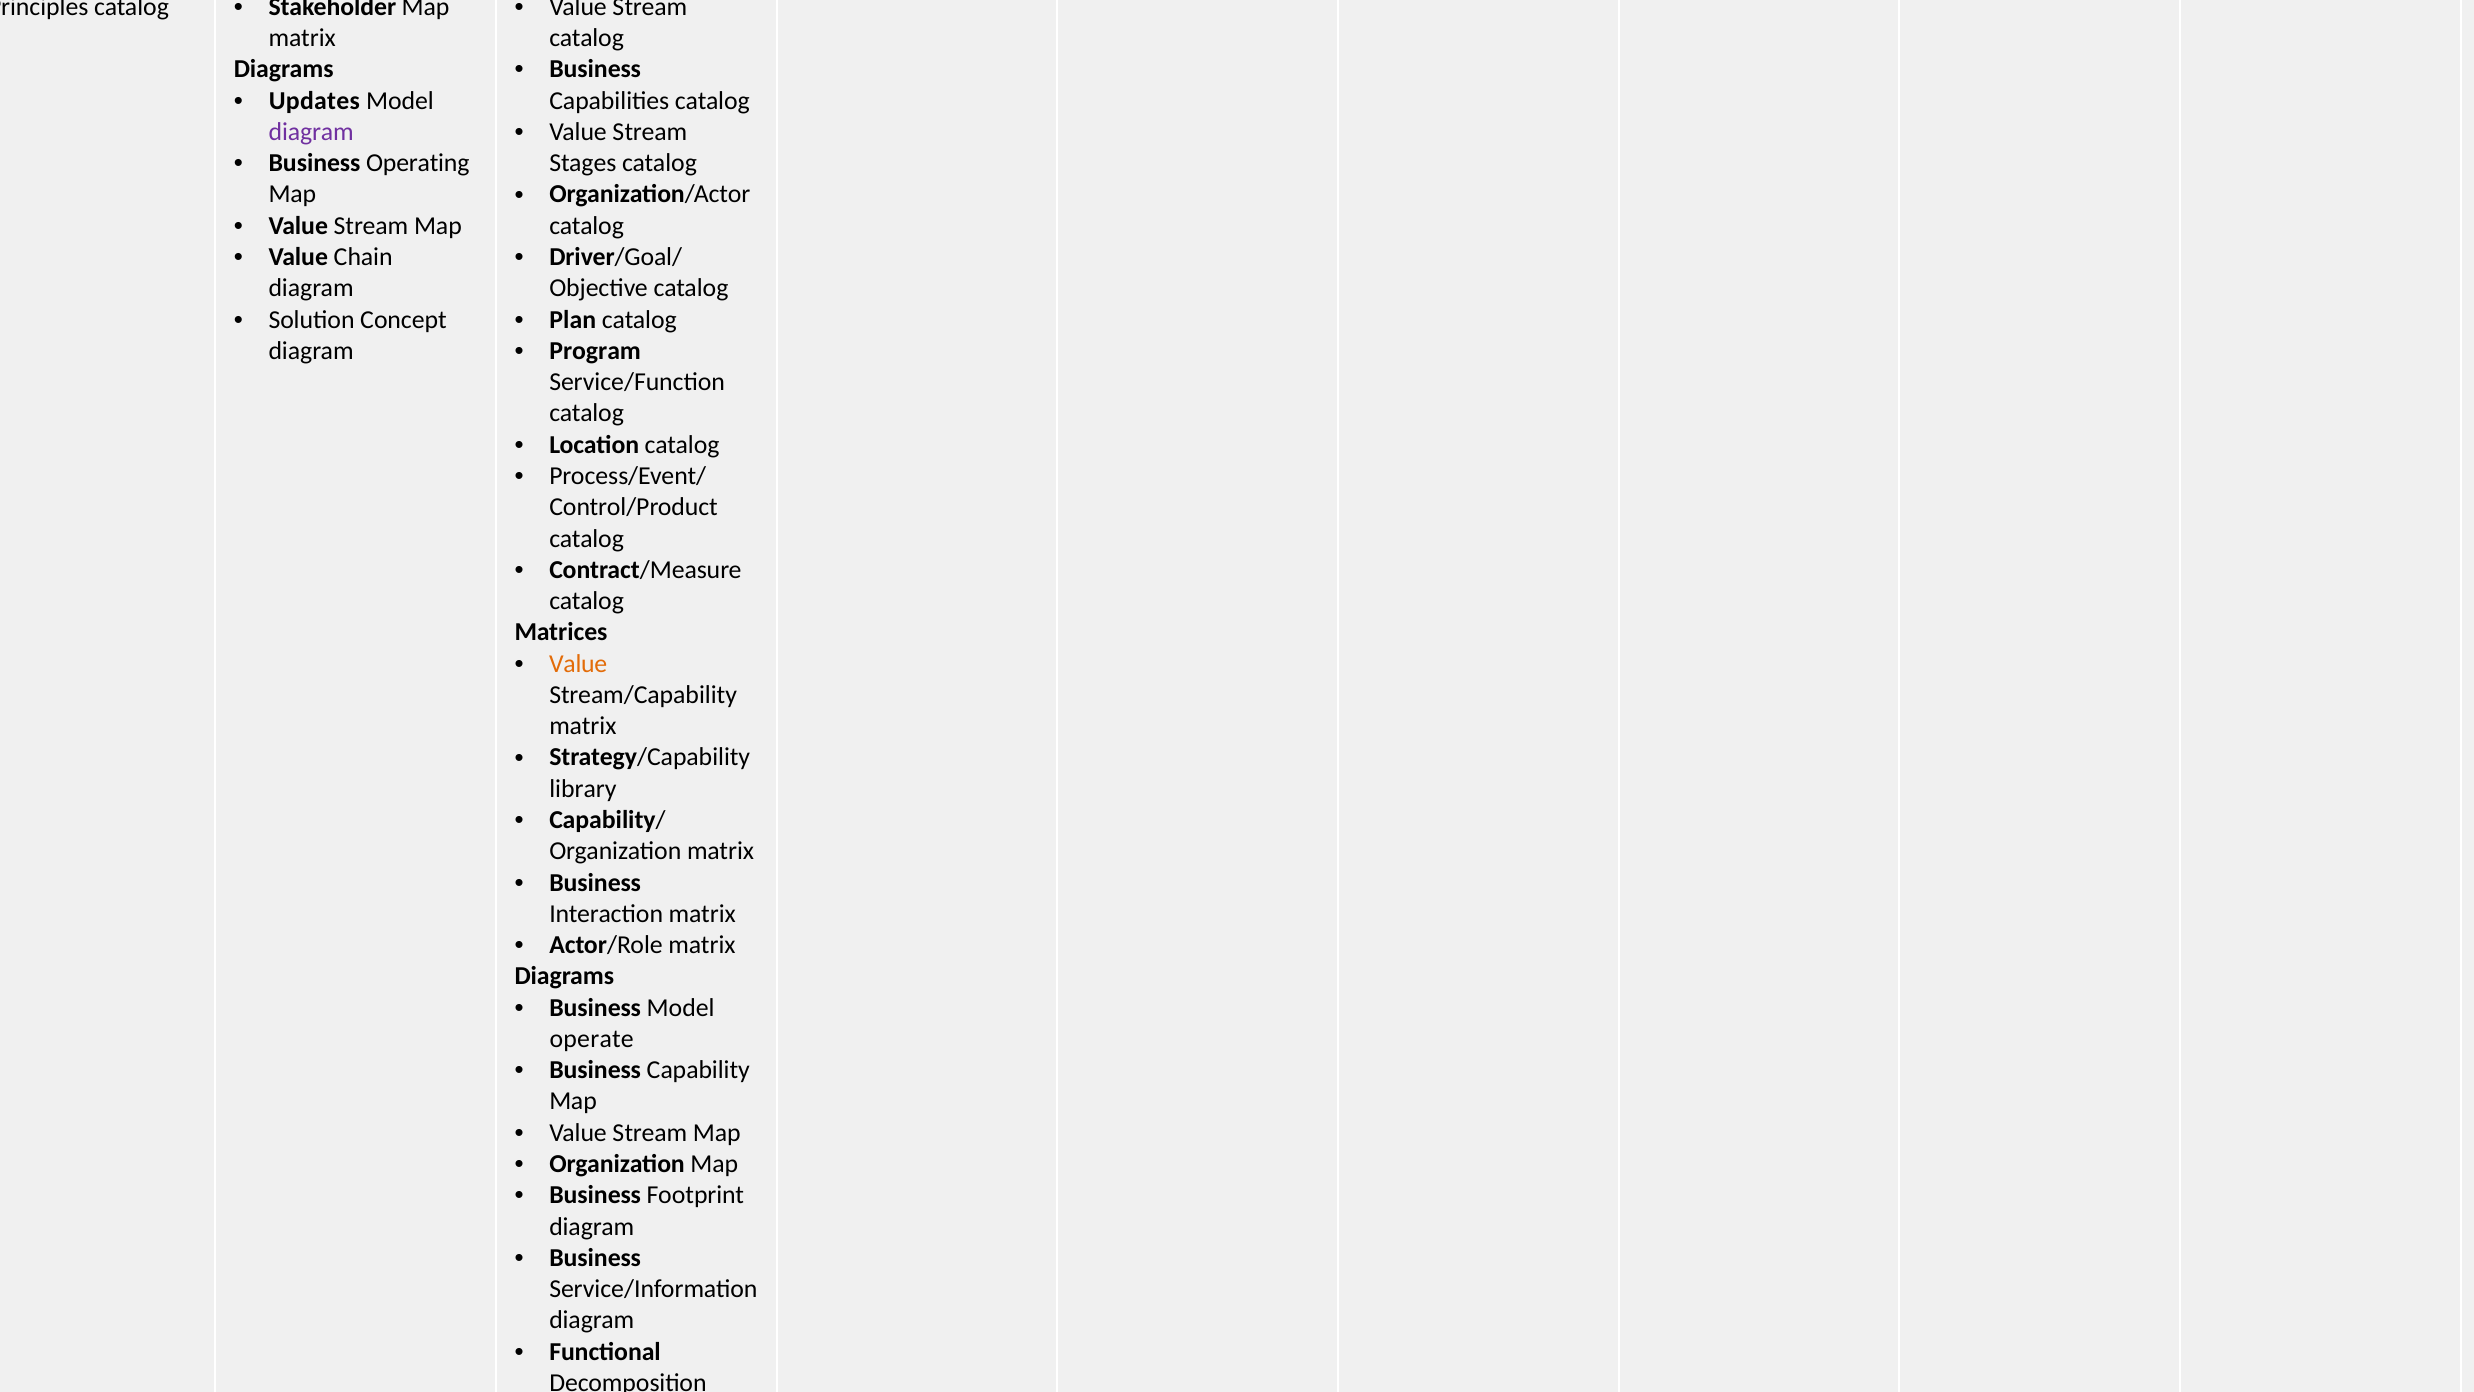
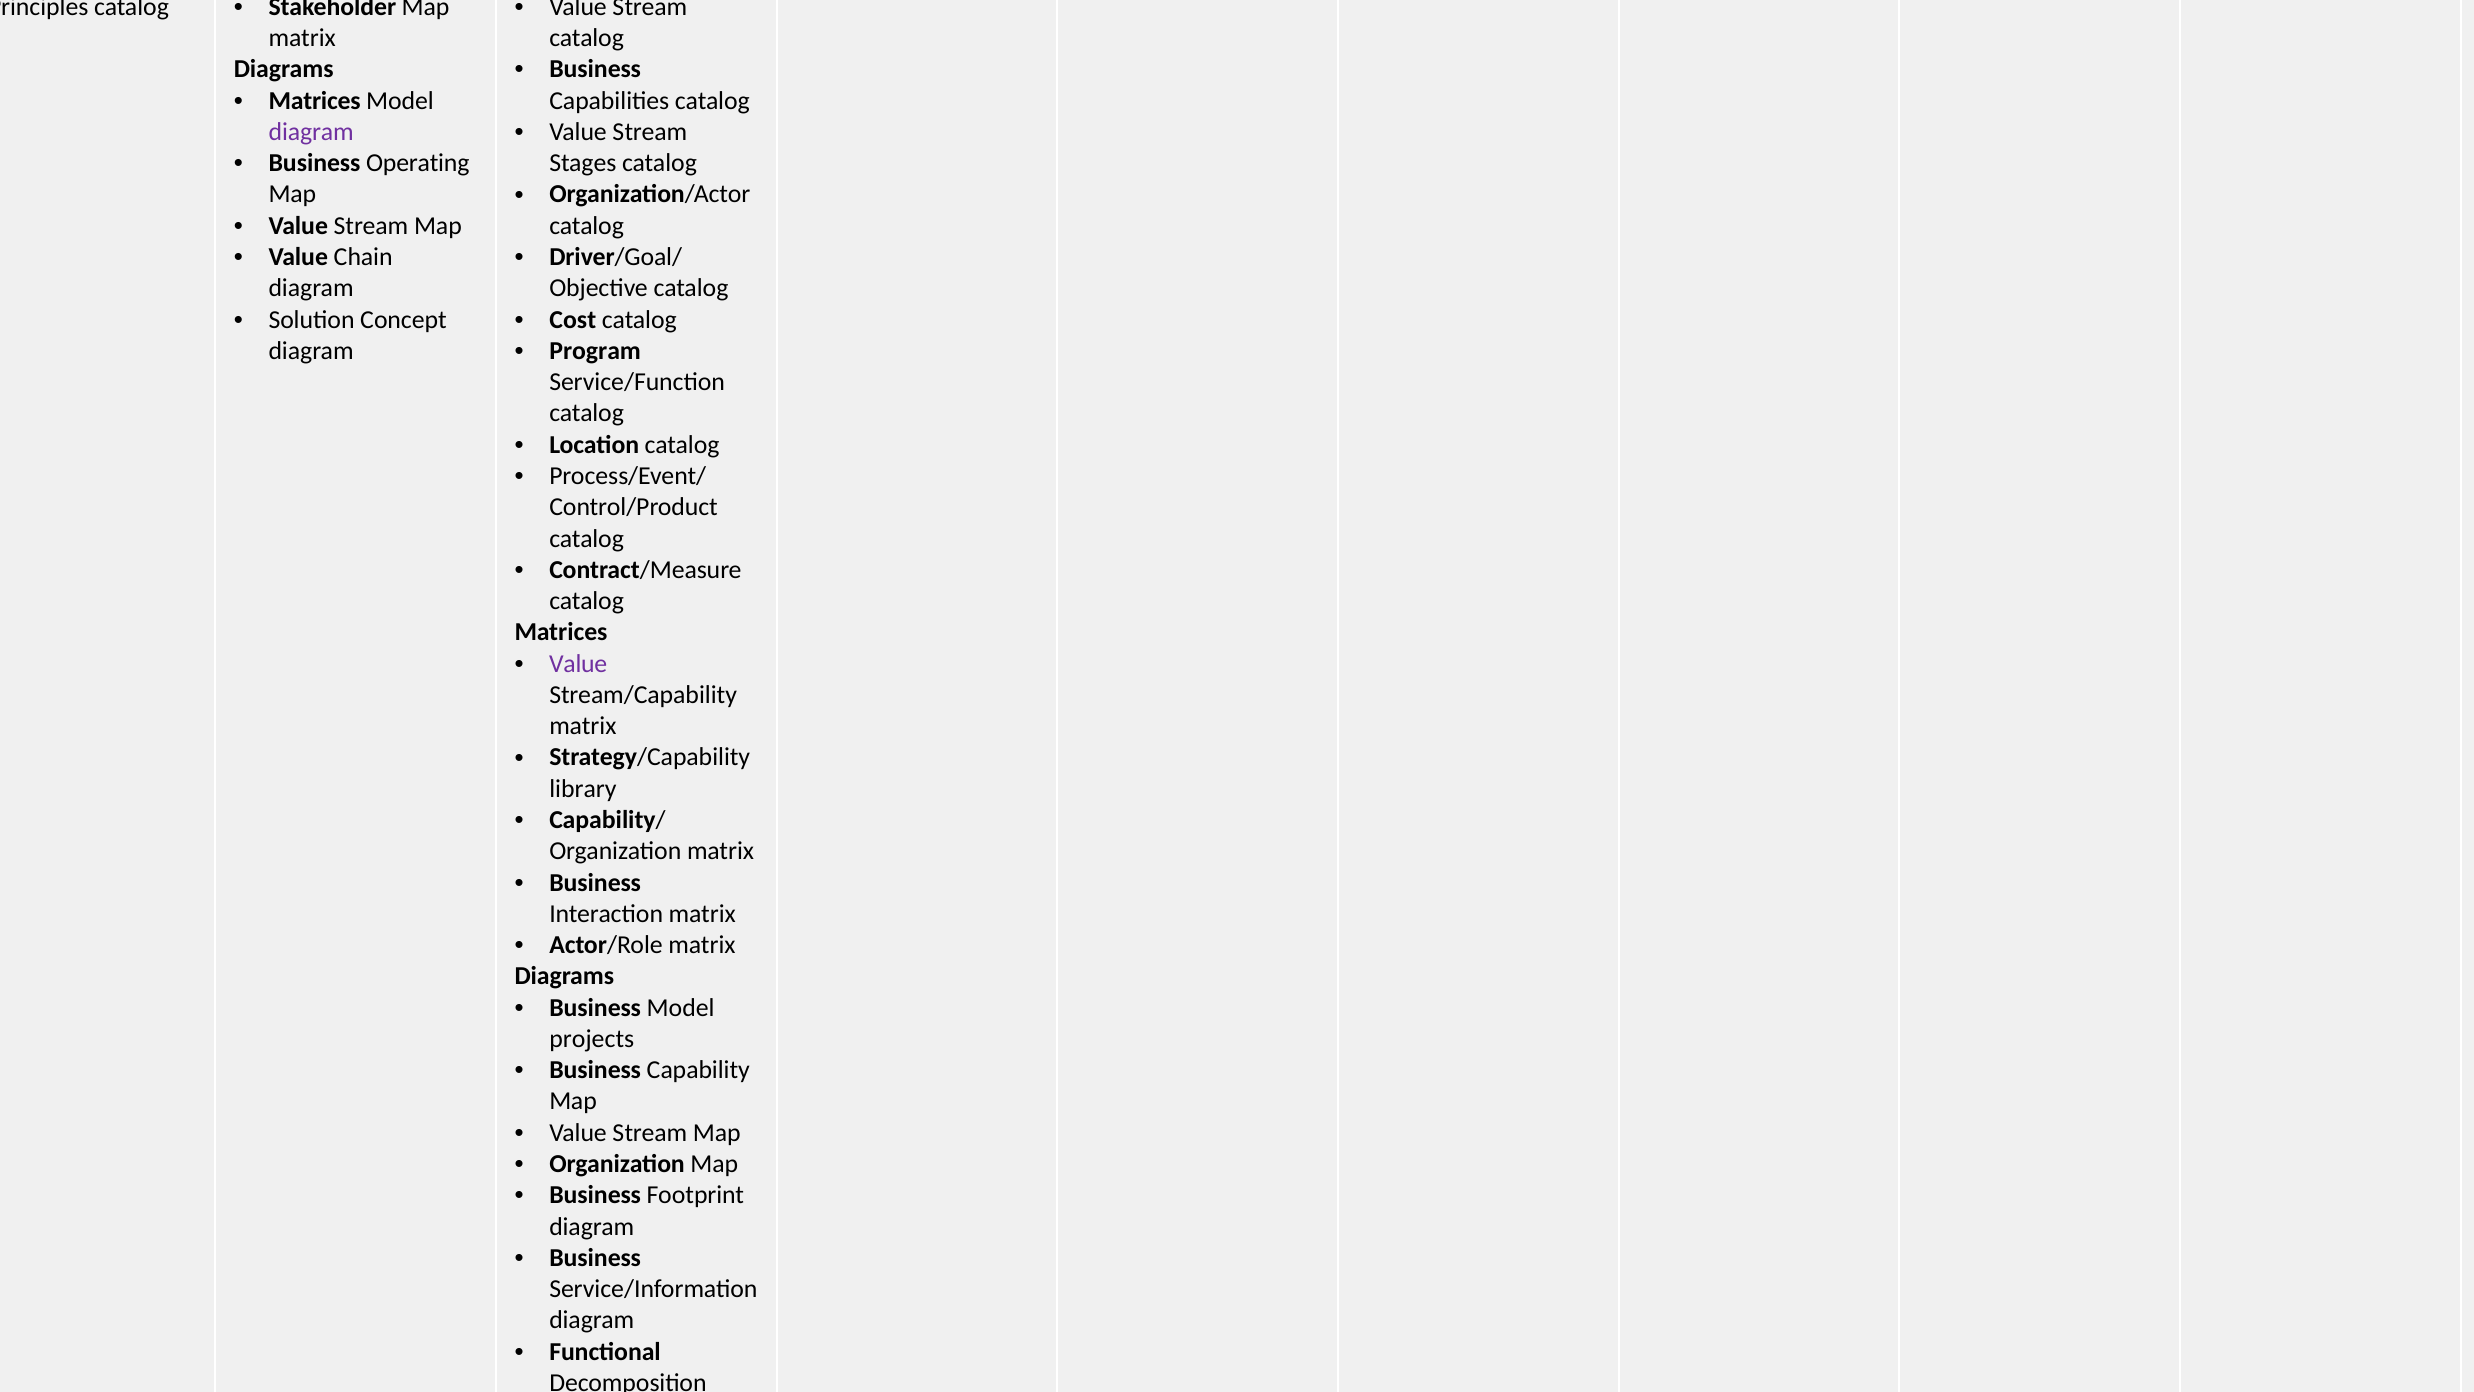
Updates: Updates -> Matrices (315, 101)
Plan: Plan -> Cost (573, 319)
Value colour: orange -> purple (578, 663)
operate: operate -> projects (592, 1039)
